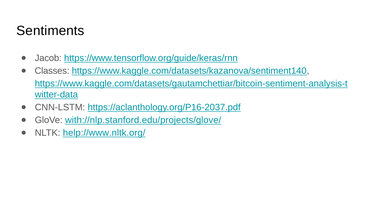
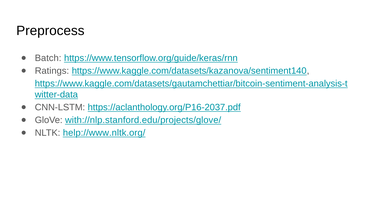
Sentiments: Sentiments -> Preprocess (50, 31)
Jacob: Jacob -> Batch (48, 58)
Classes: Classes -> Ratings (52, 71)
